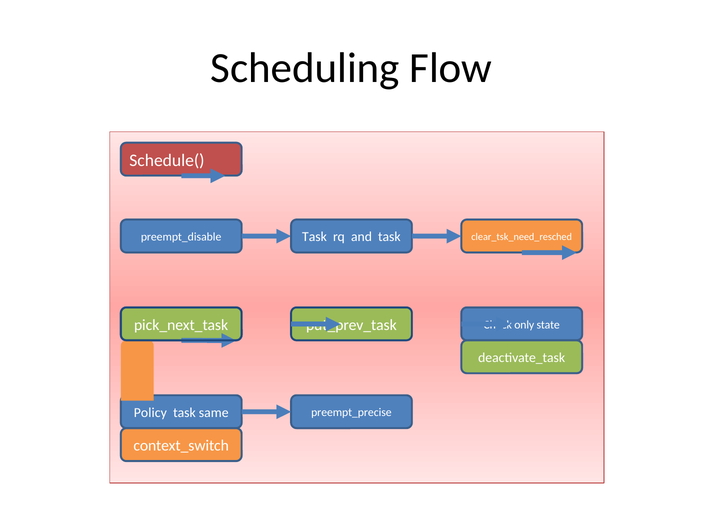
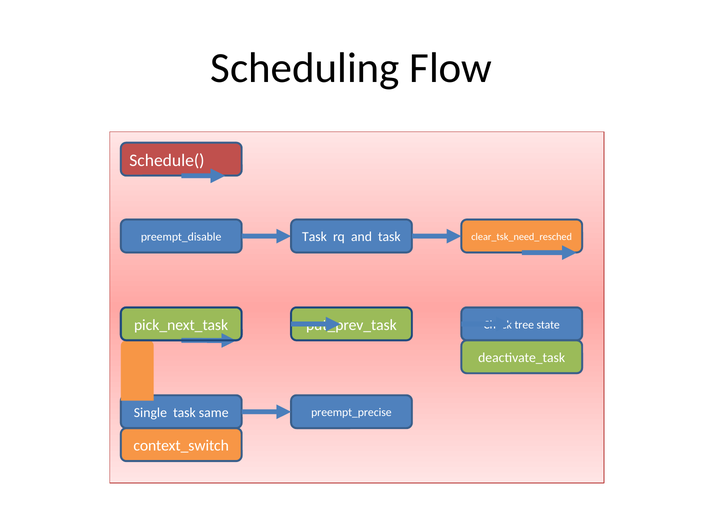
only: only -> tree (524, 325)
Policy: Policy -> Single (150, 413)
